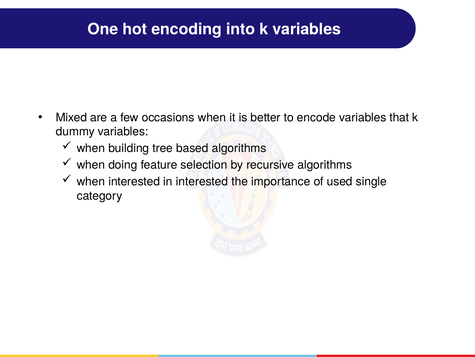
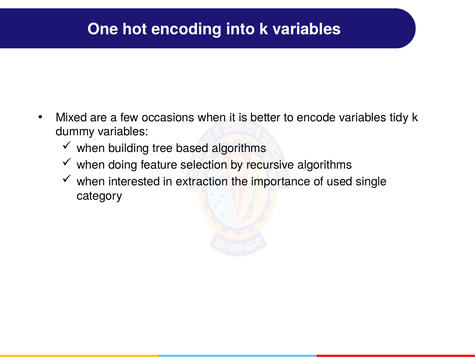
that: that -> tidy (399, 117)
in interested: interested -> extraction (202, 181)
